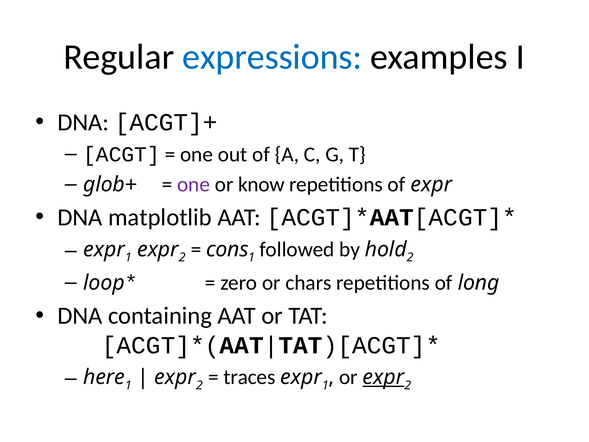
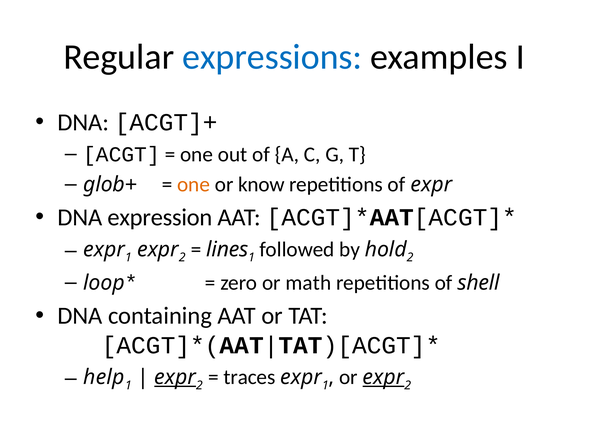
one colour: purple -> orange (194, 184)
matplotlib: matplotlib -> expression (160, 217)
cons: cons -> lines (227, 249)
chars: chars -> math (308, 283)
long: long -> shell (479, 283)
here: here -> help (104, 377)
expr underline: none -> present (175, 377)
